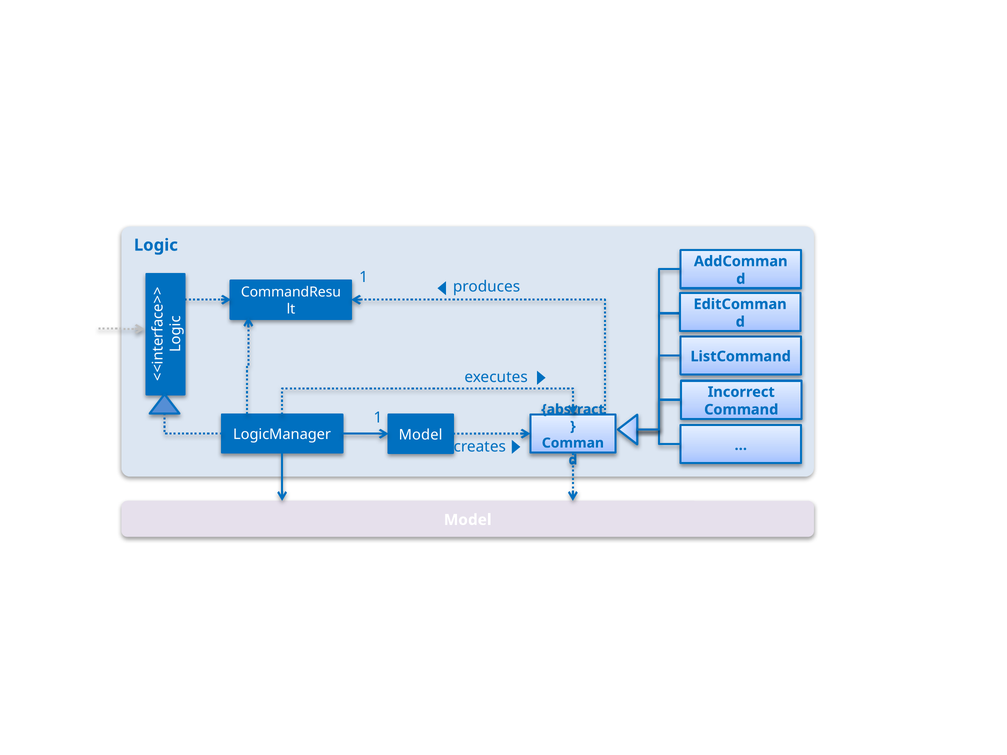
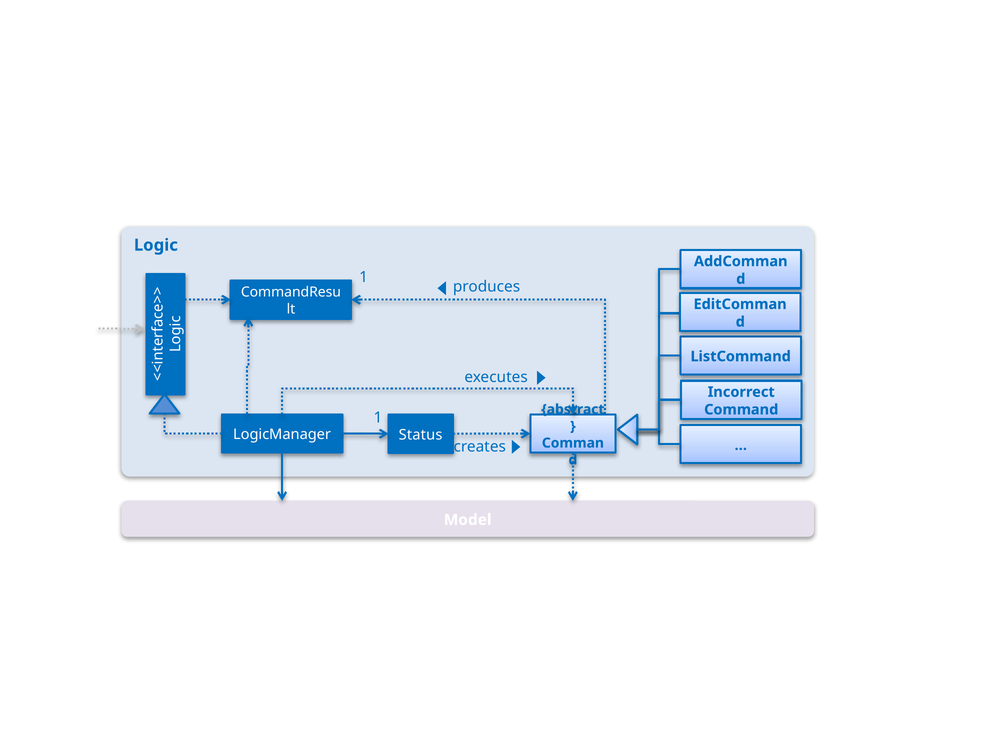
Model: Model -> Status (421, 435)
